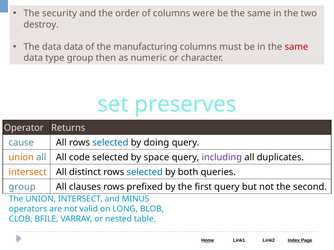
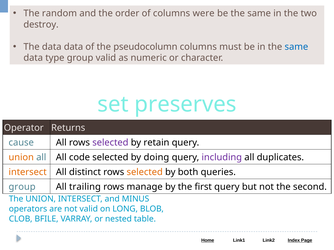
security: security -> random (59, 13)
manufacturing: manufacturing -> pseudocolumn (145, 47)
same colour: red -> blue (296, 47)
group then: then -> valid (106, 58)
selected colour: blue -> purple (110, 143)
doing: doing -> retain (156, 143)
space: space -> doing (156, 158)
selected colour: blue -> orange (145, 172)
clauses: clauses -> trailing (85, 187)
prefixed: prefixed -> manage (145, 187)
